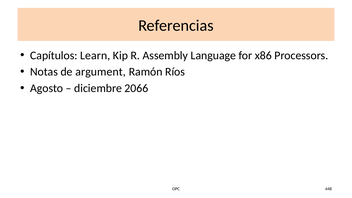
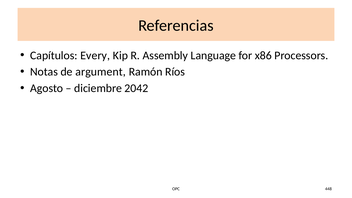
Learn: Learn -> Every (95, 55)
2066: 2066 -> 2042 (136, 88)
